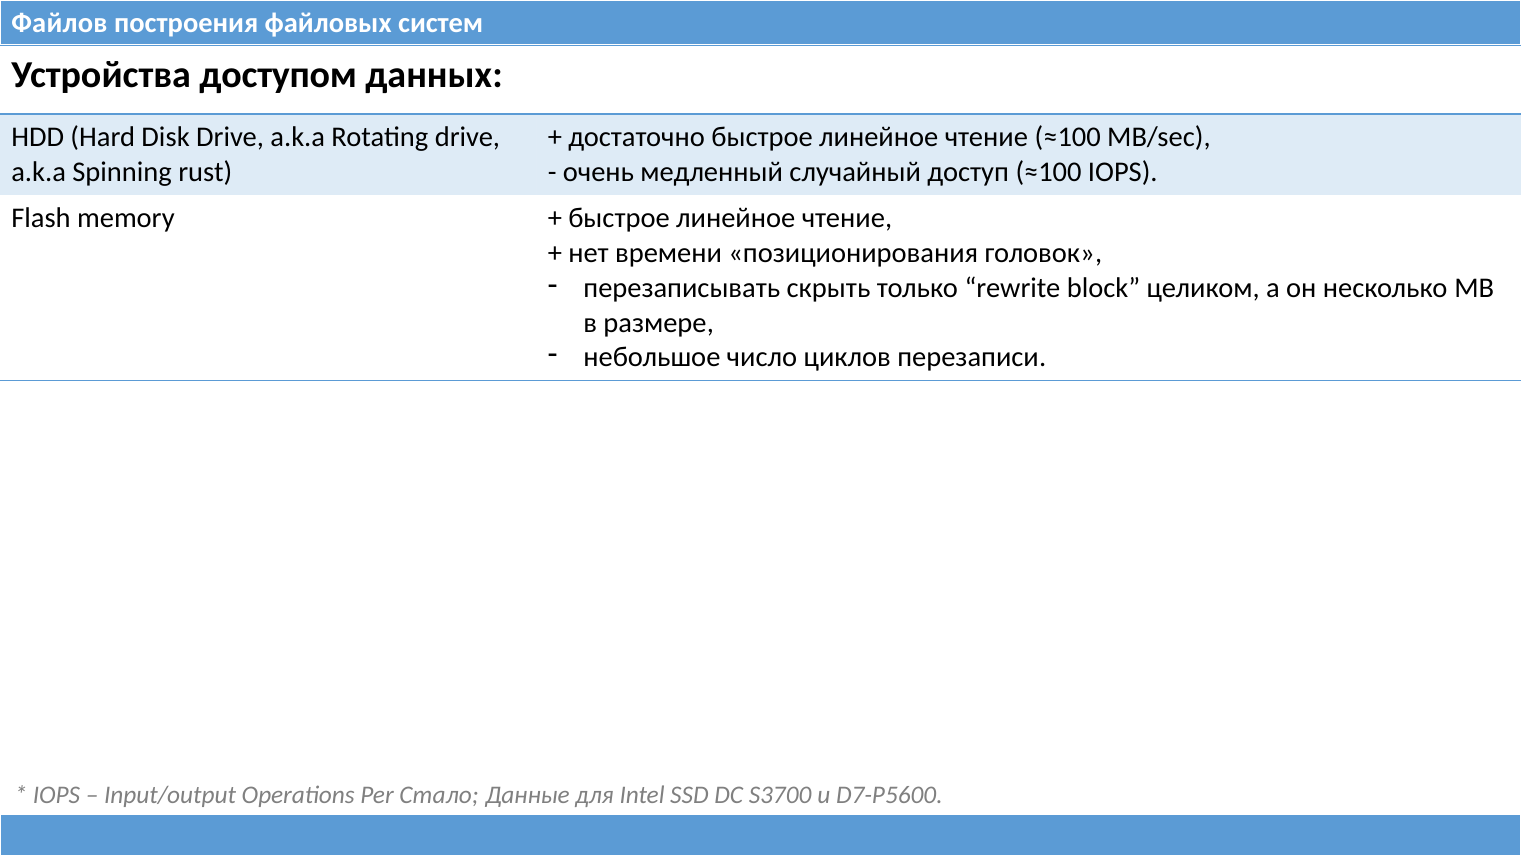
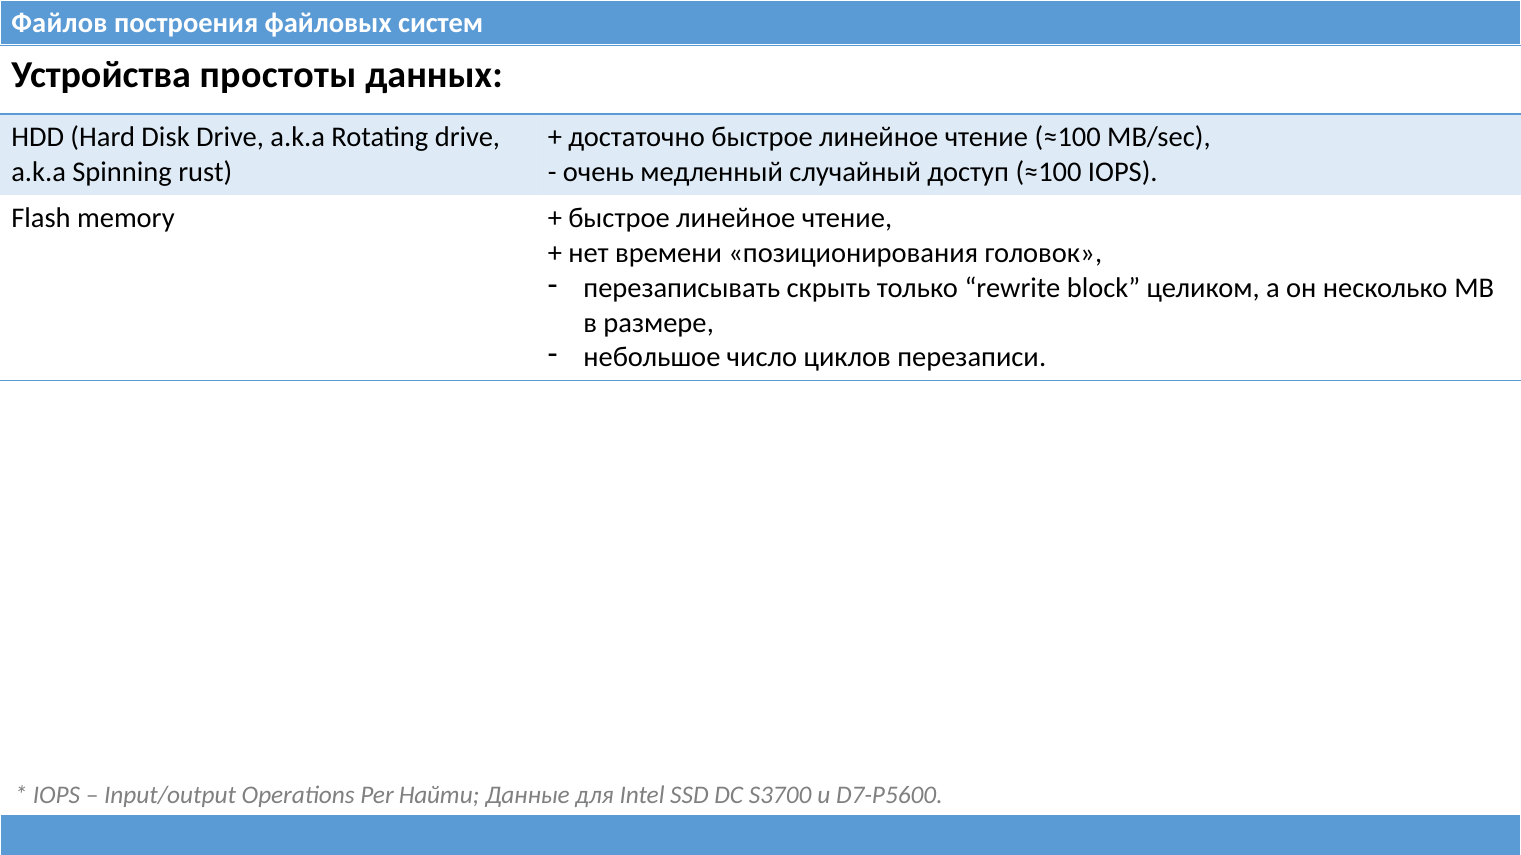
доступом: доступом -> простоты (278, 75)
Стало: Стало -> Найти (439, 795)
